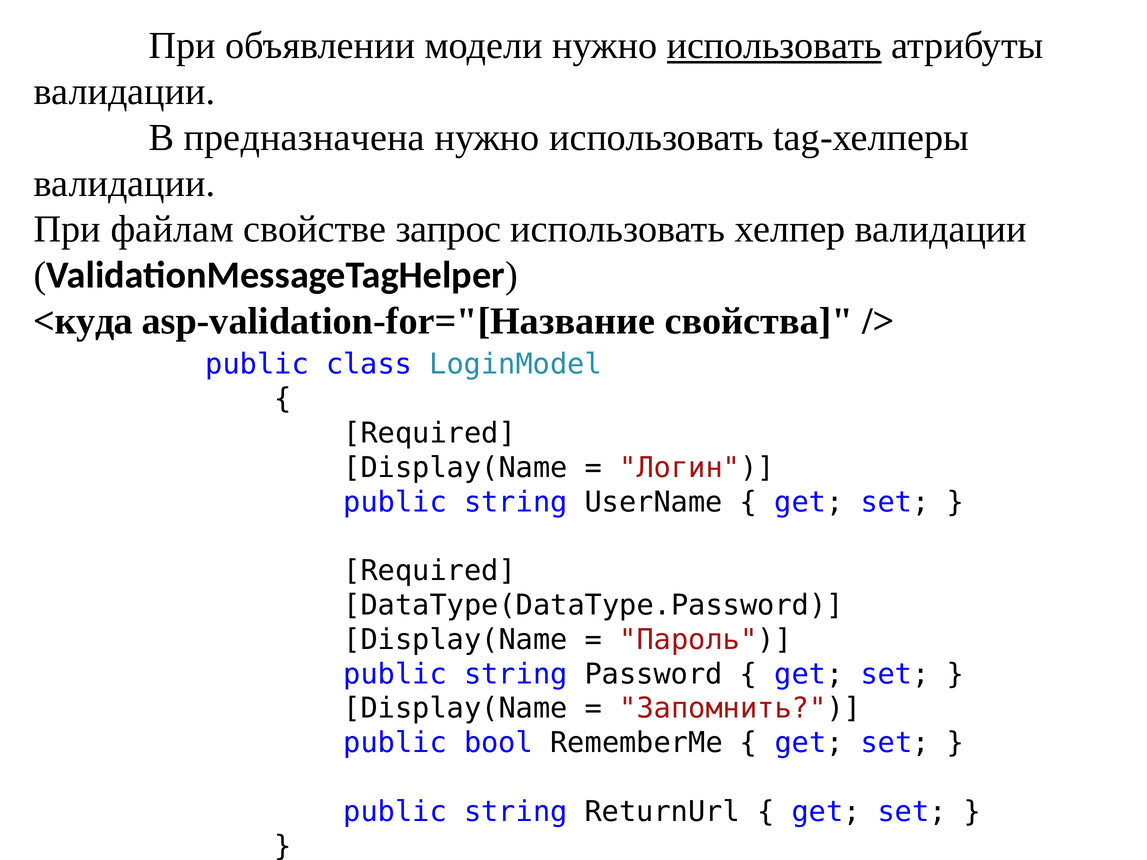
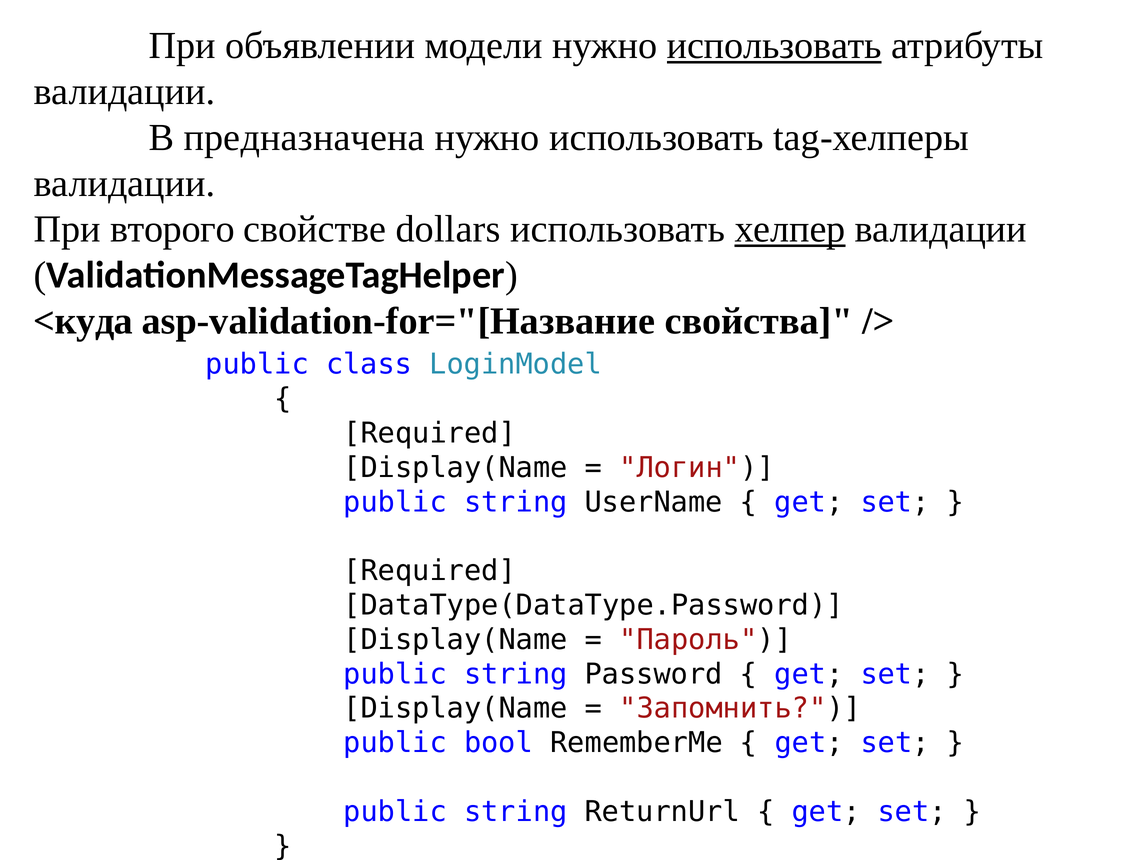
файлам: файлам -> второго (172, 229)
запрос: запрос -> dollars (448, 229)
хелпер underline: none -> present (790, 229)
